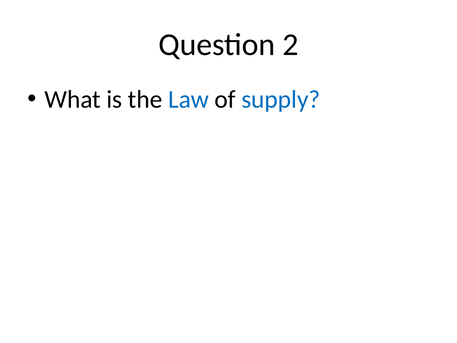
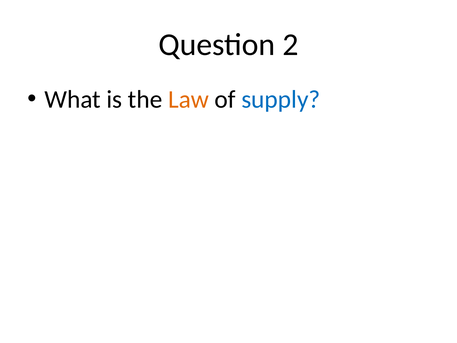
Law colour: blue -> orange (189, 99)
